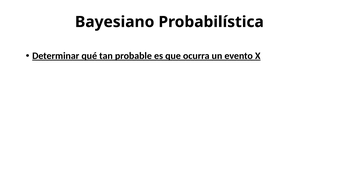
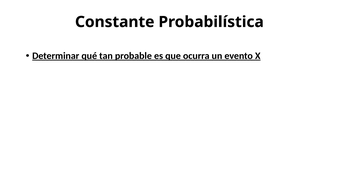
Bayesiano: Bayesiano -> Constante (115, 22)
